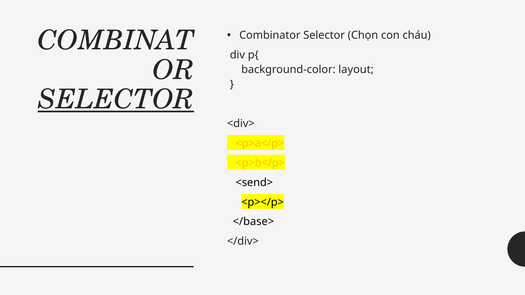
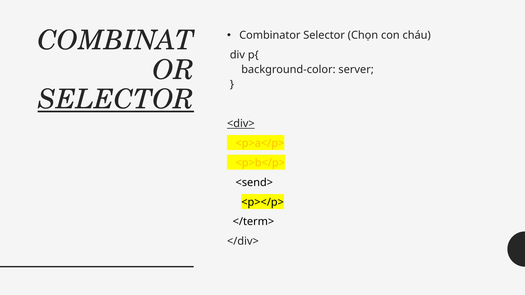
layout: layout -> server (356, 70)
<div> underline: none -> present (241, 124)
</base>: </base> -> </term> (253, 222)
